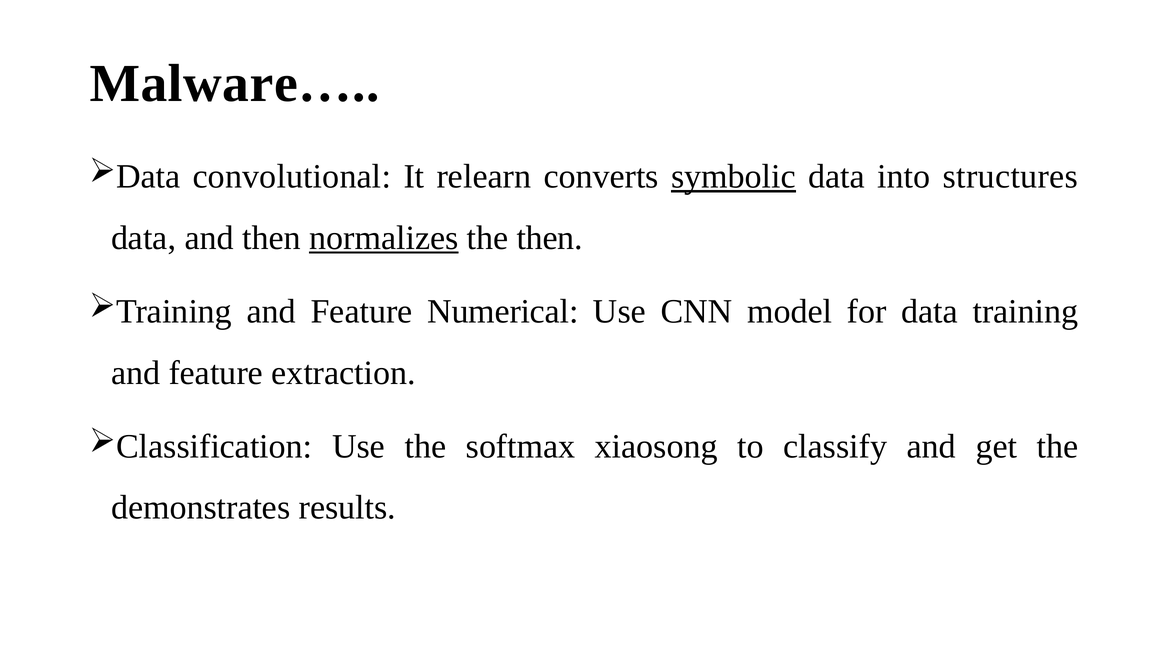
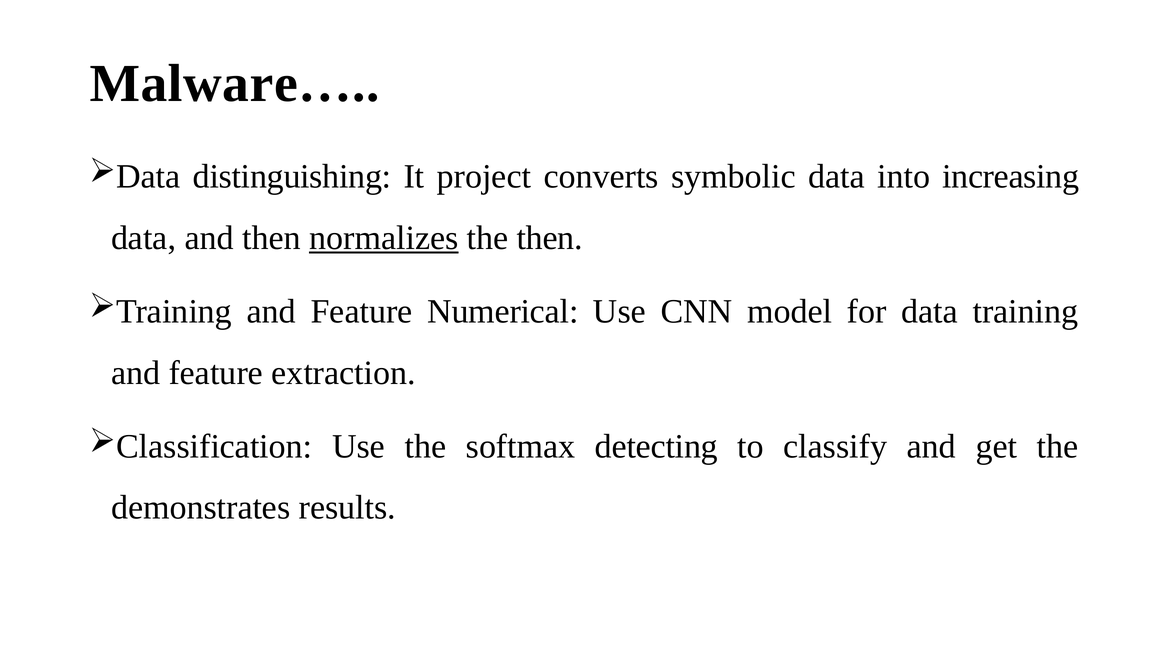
convolutional: convolutional -> distinguishing (292, 177)
relearn: relearn -> project (484, 177)
symbolic underline: present -> none (733, 177)
structures: structures -> increasing (1011, 177)
xiaosong: xiaosong -> detecting (656, 447)
